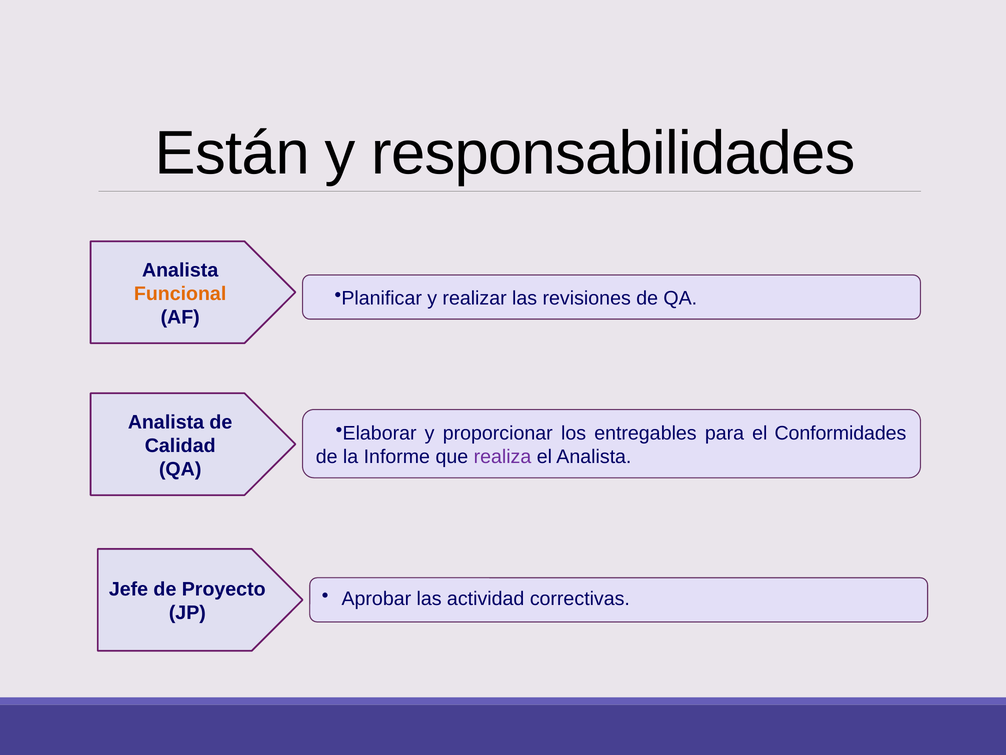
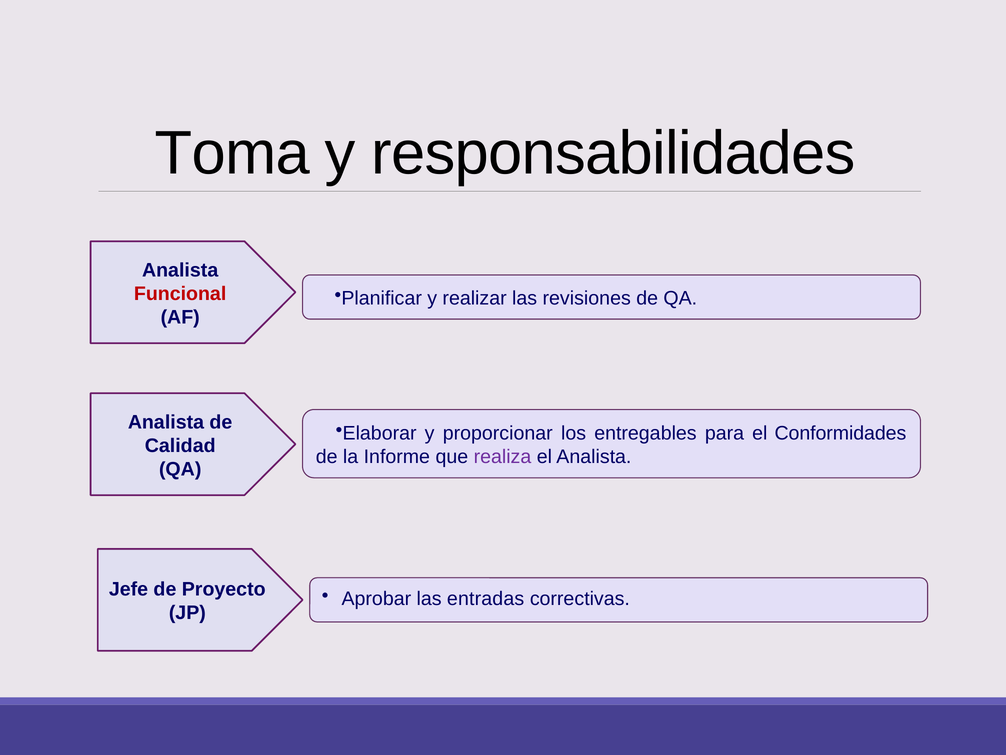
Están: Están -> Toma (232, 153)
Funcional colour: orange -> red (180, 293)
actividad: actividad -> entradas (486, 599)
